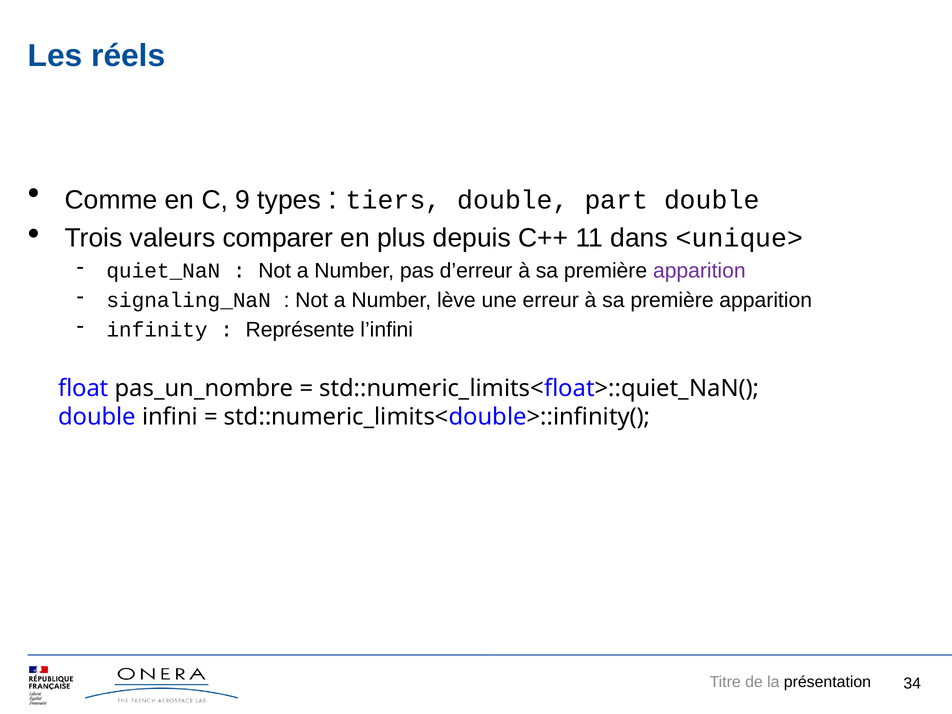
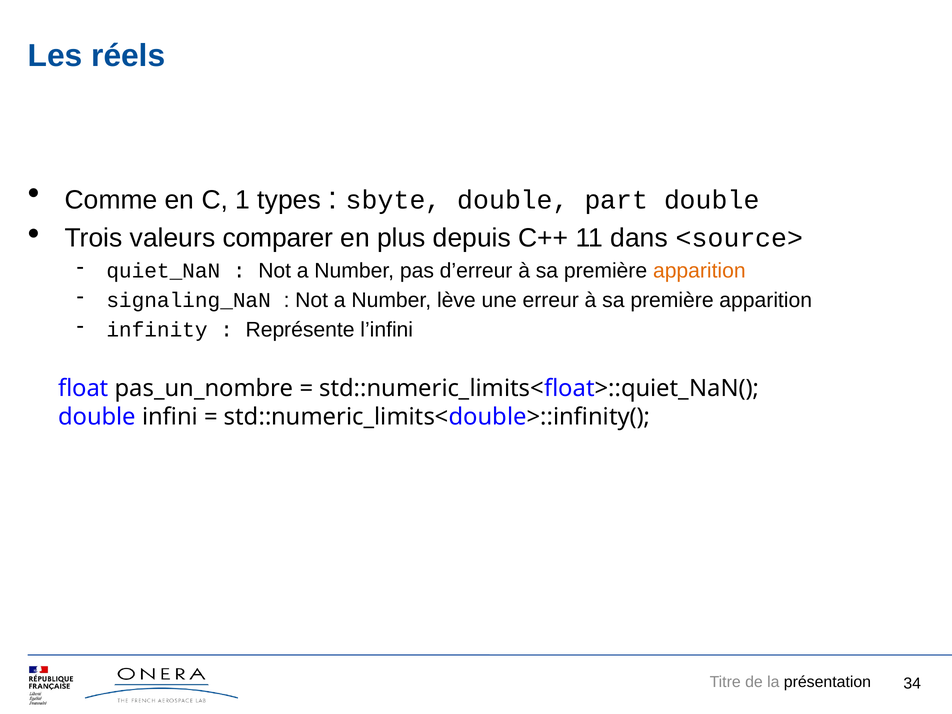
9: 9 -> 1 (243, 200)
tiers: tiers -> sbyte (394, 200)
<unique>: <unique> -> <source> (740, 238)
apparition colour: purple -> orange (699, 271)
